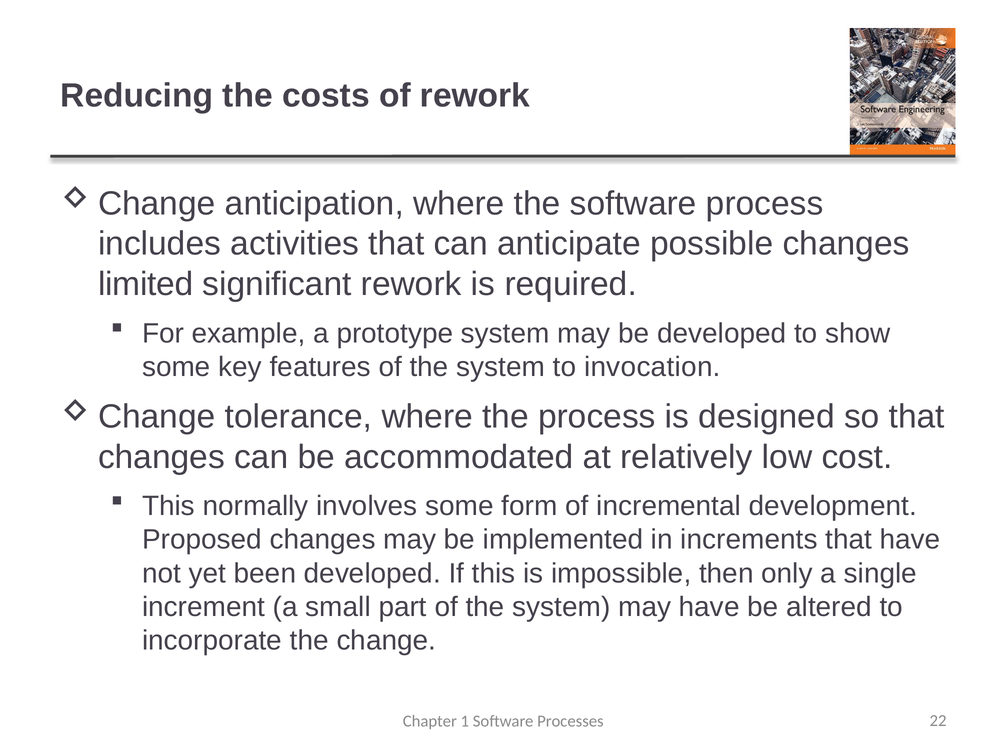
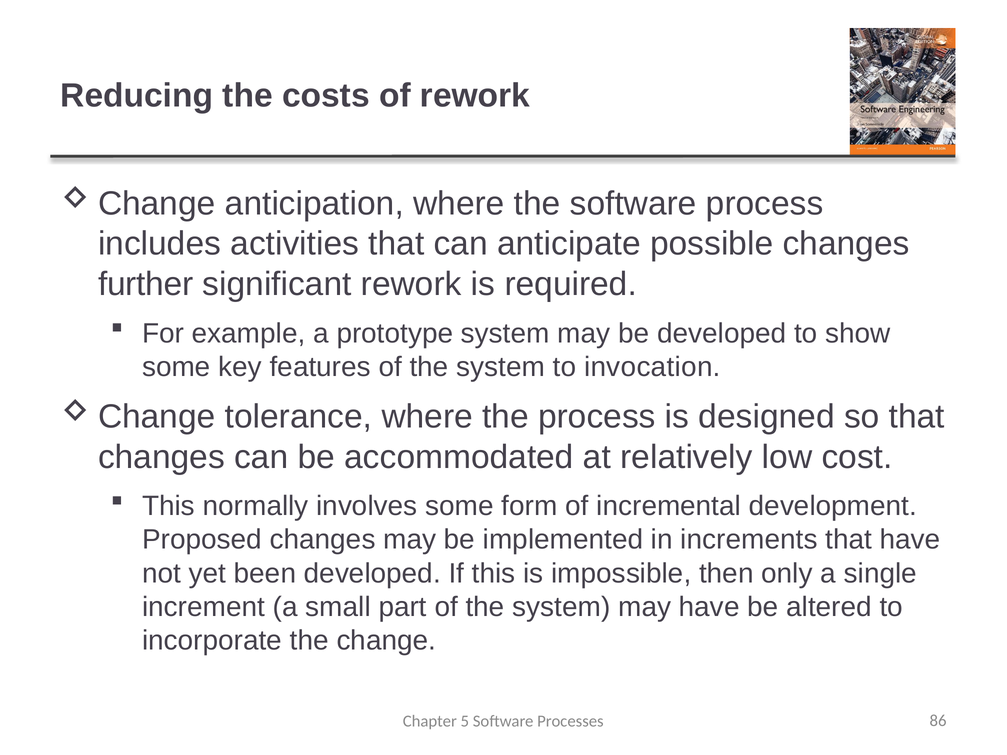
limited: limited -> further (146, 284)
1: 1 -> 5 (465, 721)
22: 22 -> 86 (938, 721)
